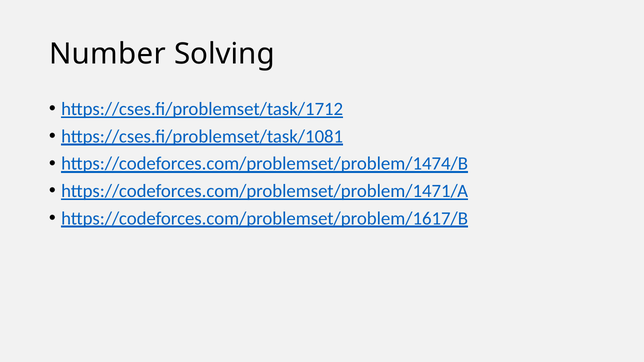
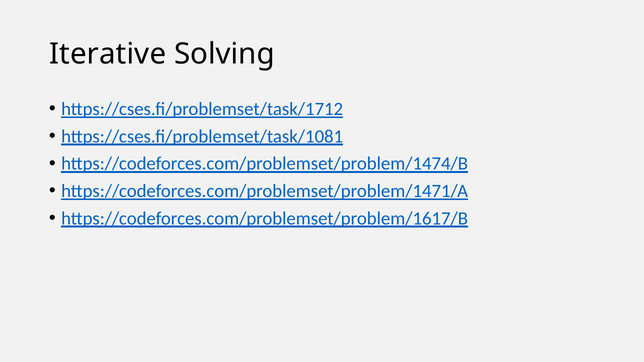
Number: Number -> Iterative (108, 54)
